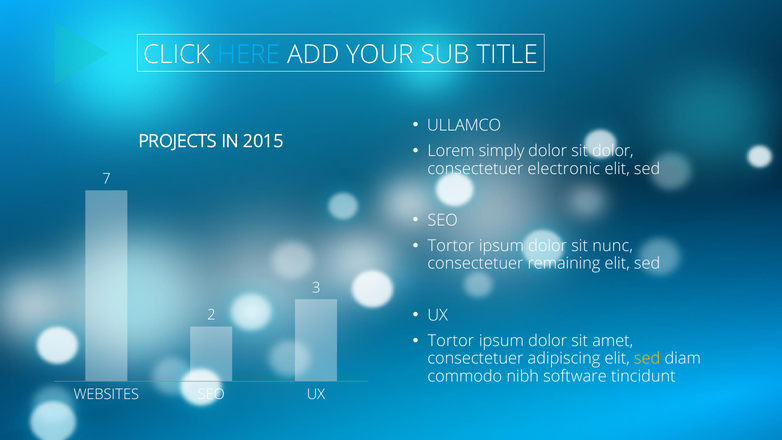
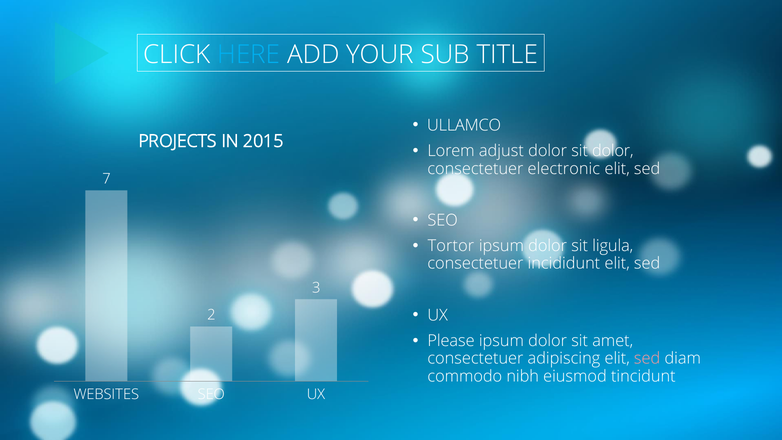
simply: simply -> adjust (501, 151)
nunc: nunc -> ligula (613, 246)
remaining: remaining -> incididunt (564, 264)
Tortor: Tortor -> Please (451, 341)
sed colour: yellow -> pink (647, 358)
software: software -> eiusmod (575, 376)
